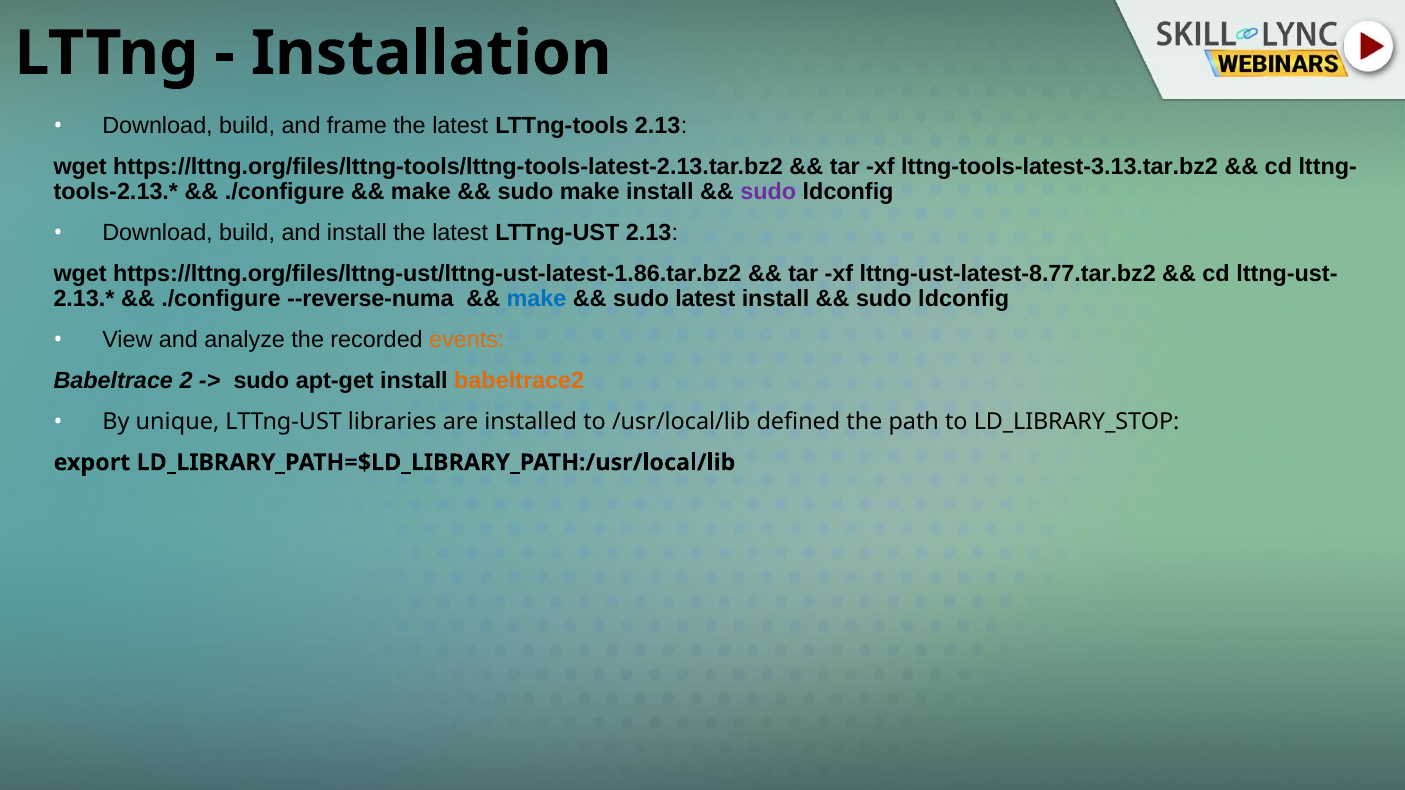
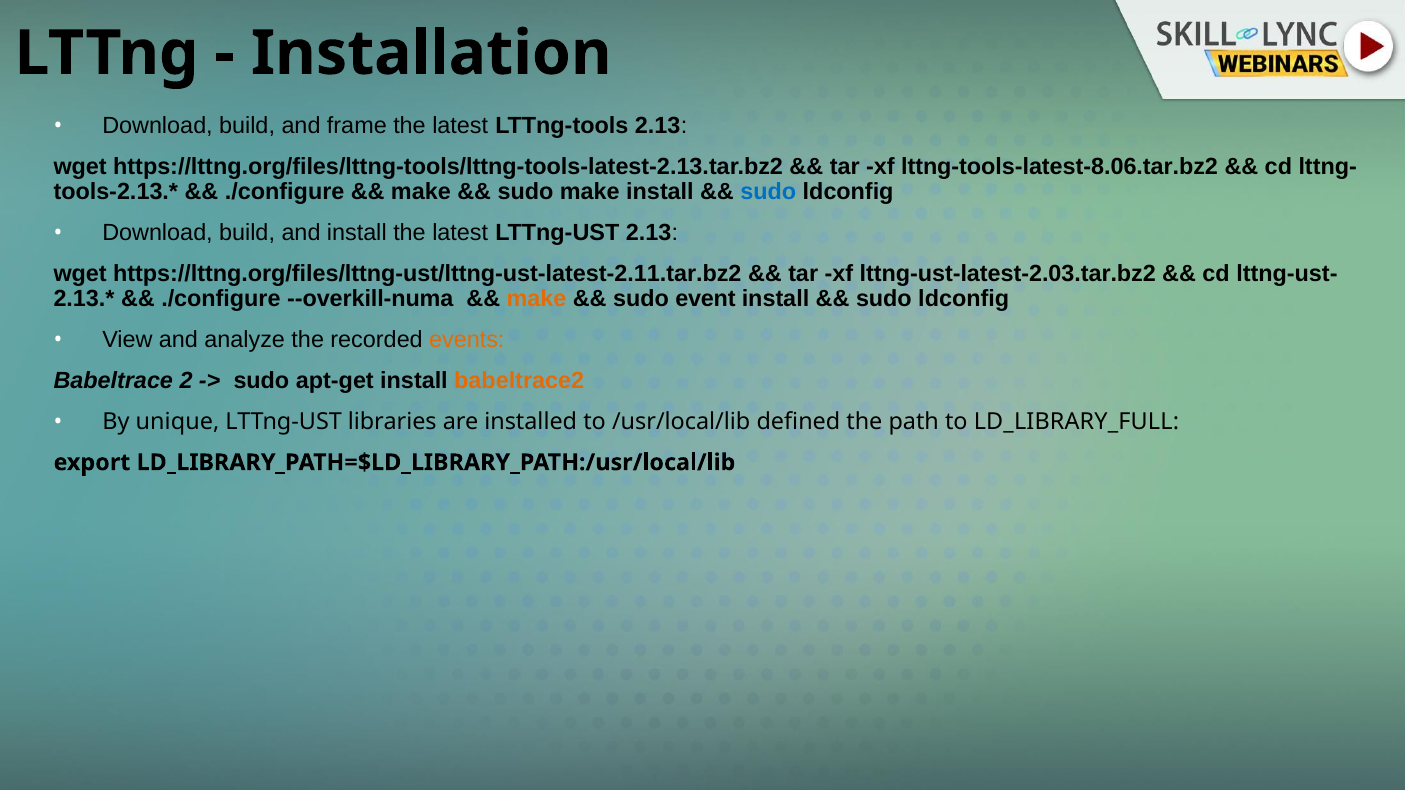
lttng-tools-latest-3.13.tar.bz2: lttng-tools-latest-3.13.tar.bz2 -> lttng-tools-latest-8.06.tar.bz2 (1060, 167)
sudo colour: purple -> blue (768, 192)
https://lttng.org/files/lttng-ust/lttng-ust-latest-1.86.tar.bz2: https://lttng.org/files/lttng-ust/lttng-ust-latest-1.86.tar.bz2 -> https://lttng.org/files/lttng-ust/lttng-ust-latest-2.11.tar.bz2 (427, 274)
lttng-ust-latest-8.77.tar.bz2: lttng-ust-latest-8.77.tar.bz2 -> lttng-ust-latest-2.03.tar.bz2 (1008, 274)
--reverse-numa: --reverse-numa -> --overkill-numa (370, 299)
make colour: blue -> orange (537, 299)
sudo latest: latest -> event (705, 299)
LD_LIBRARY_STOP: LD_LIBRARY_STOP -> LD_LIBRARY_FULL (1076, 422)
